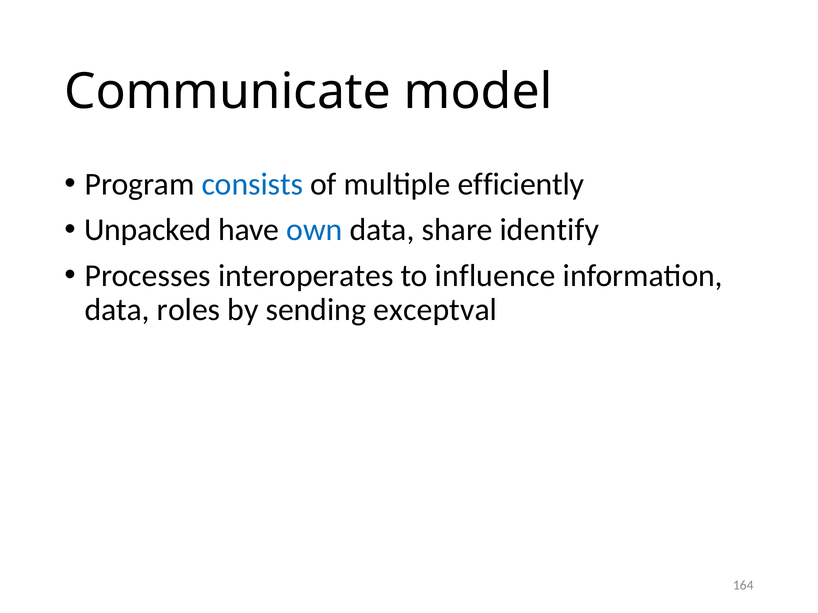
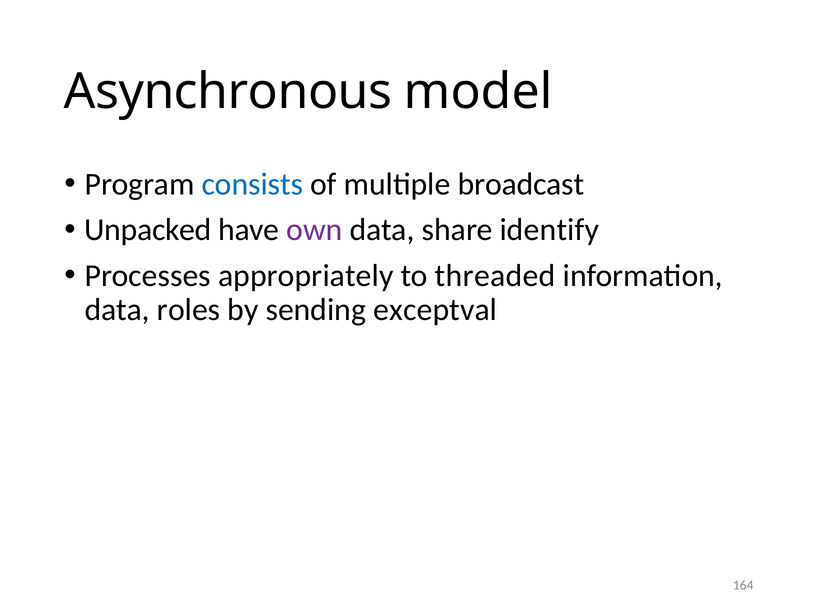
Communicate: Communicate -> Asynchronous (228, 92)
efficiently: efficiently -> broadcast (521, 184)
own colour: blue -> purple (314, 230)
interoperates: interoperates -> appropriately (306, 276)
influence: influence -> threaded (495, 276)
